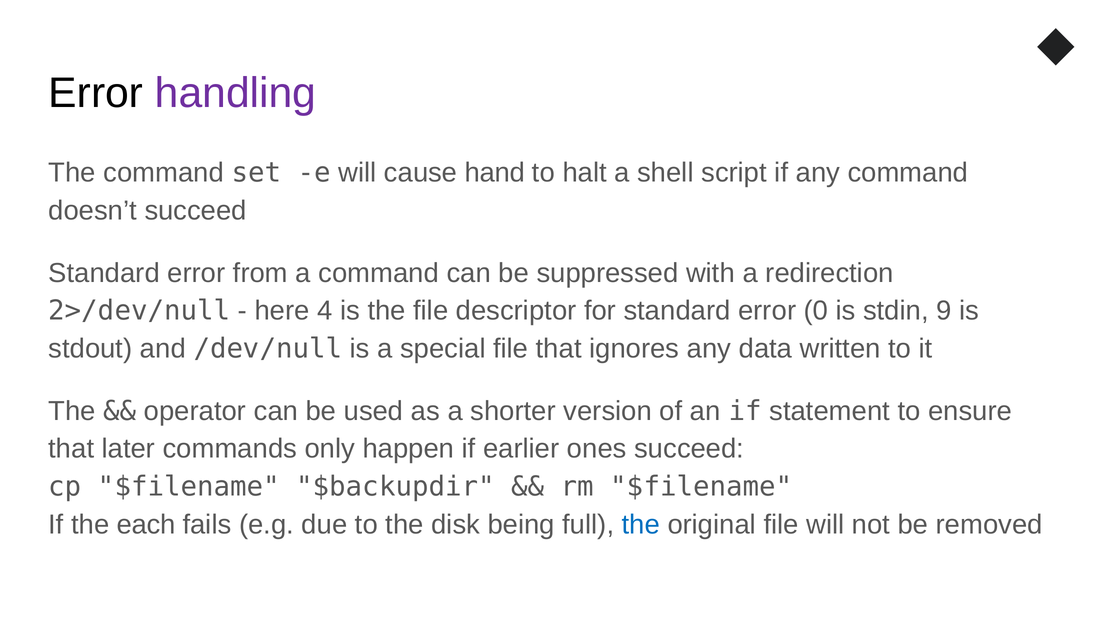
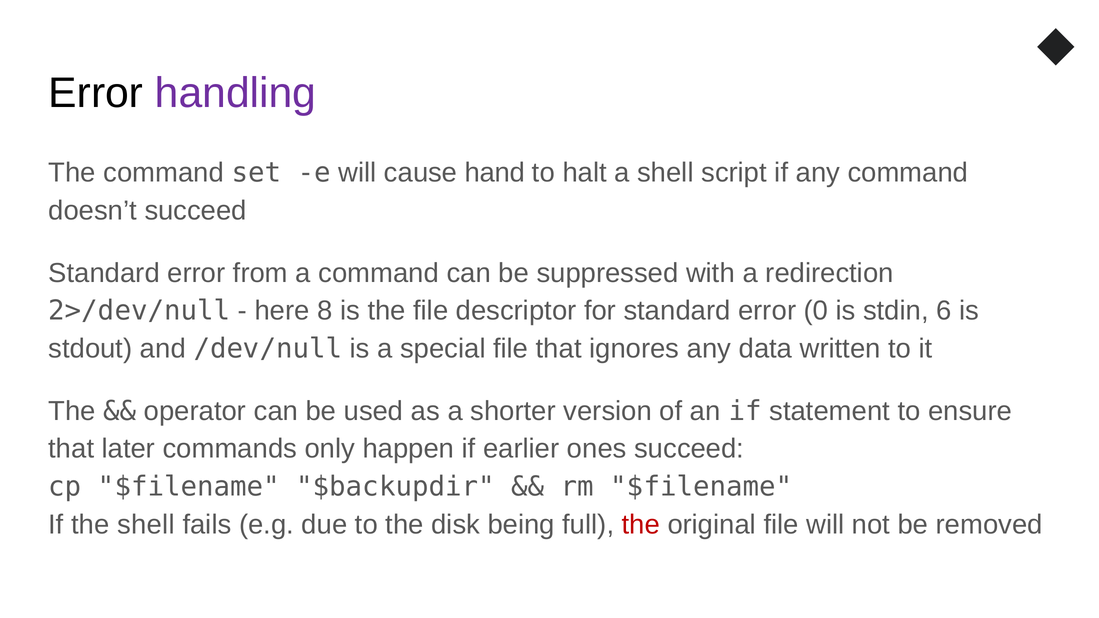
4: 4 -> 8 (325, 311)
9: 9 -> 6 (944, 311)
the each: each -> shell (146, 525)
the colour: blue -> red (641, 525)
